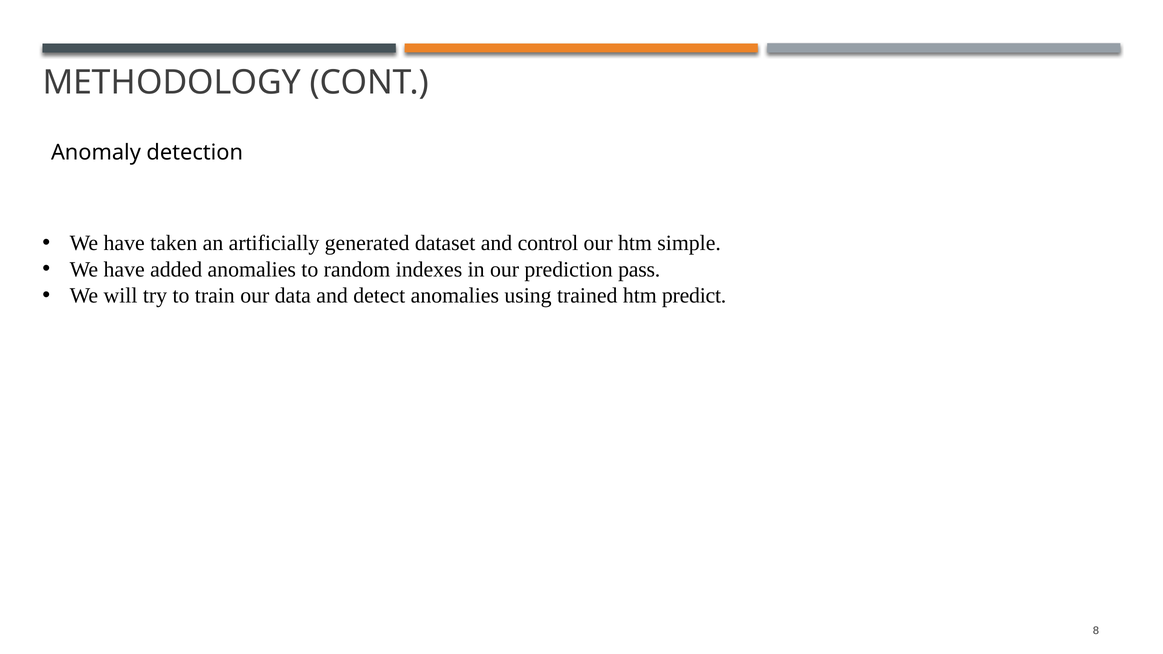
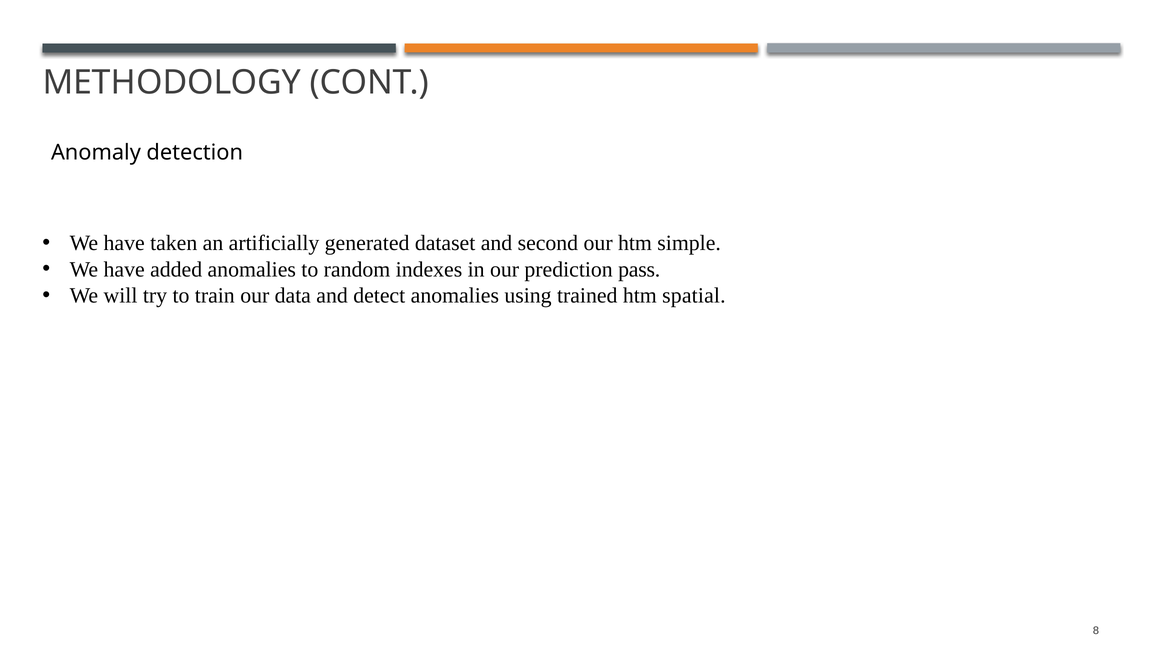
control: control -> second (548, 243)
predict: predict -> spatial (694, 296)
